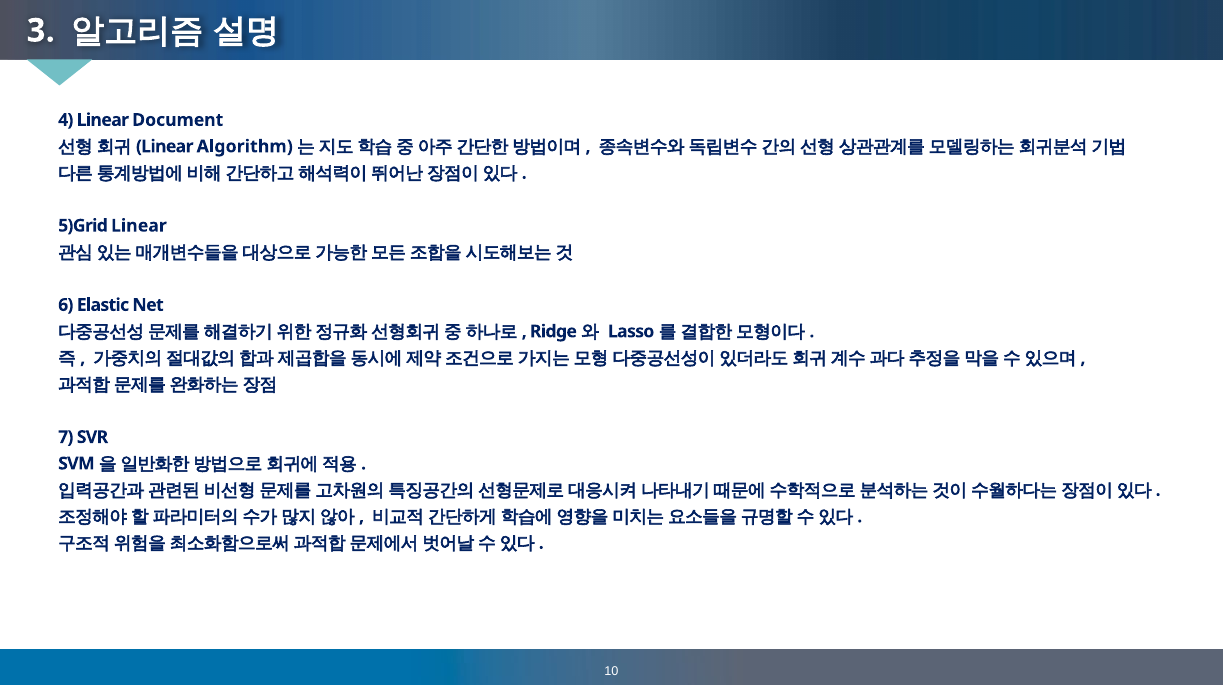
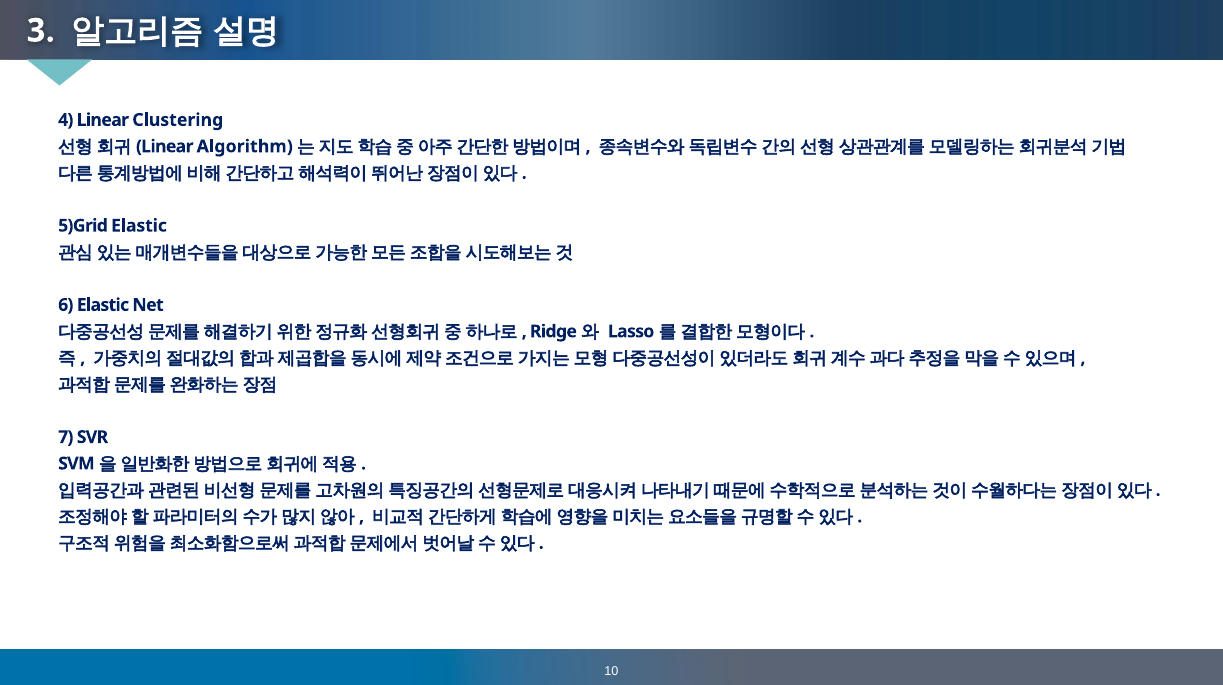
Document: Document -> Clustering (178, 120)
5)Grid Linear: Linear -> Elastic (139, 226)
